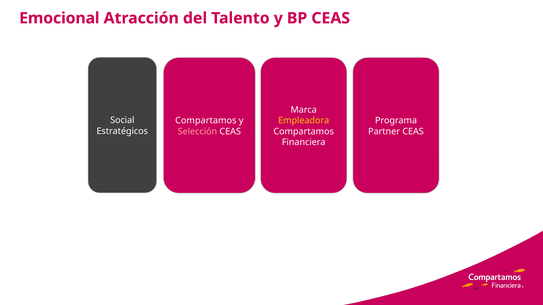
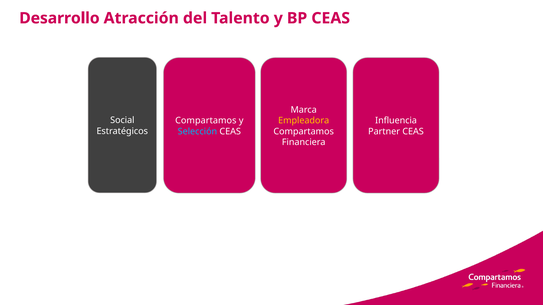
Emocional: Emocional -> Desarrollo (59, 18)
Programa: Programa -> Influencia (396, 121)
Selección colour: pink -> light blue (197, 132)
